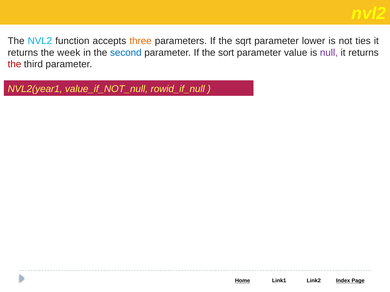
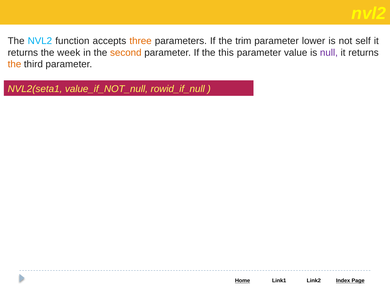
sqrt: sqrt -> trim (243, 41)
ties: ties -> self (363, 41)
second colour: blue -> orange (126, 53)
sort: sort -> this (226, 53)
the colour: red -> orange (14, 64)
NVL2(year1: NVL2(year1 -> NVL2(seta1 (35, 89)
